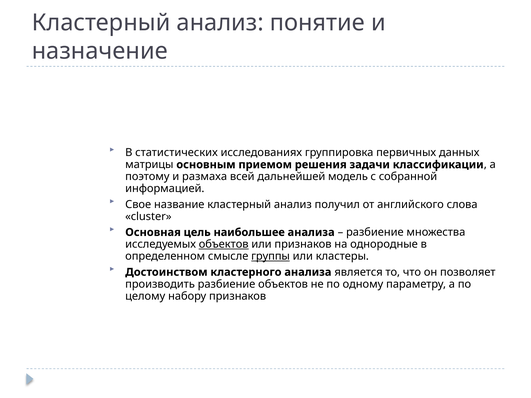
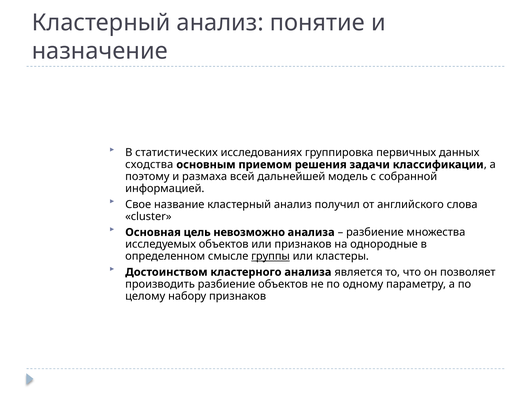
матрицы: матрицы -> сходства (149, 165)
наибольшее: наибольшее -> невозможно (249, 232)
объектов underline: present -> none (224, 244)
